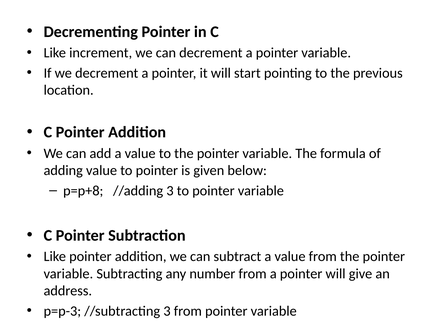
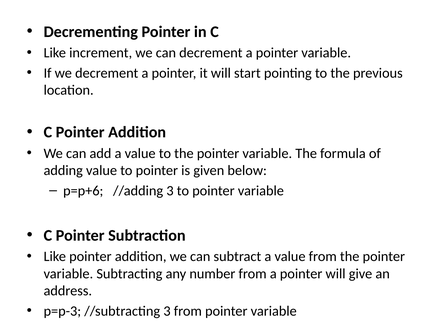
p=p+8: p=p+8 -> p=p+6 (83, 190)
